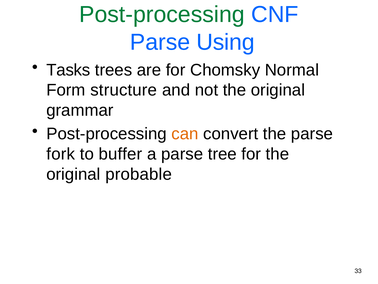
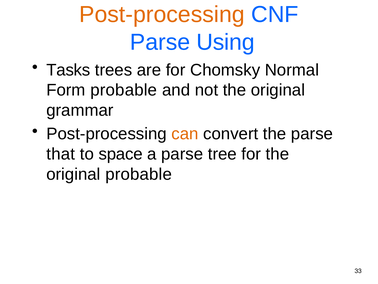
Post-processing colour: green -> orange (162, 15)
Form structure: structure -> probable (124, 90)
fork: fork -> that (61, 154)
buffer: buffer -> space (121, 154)
